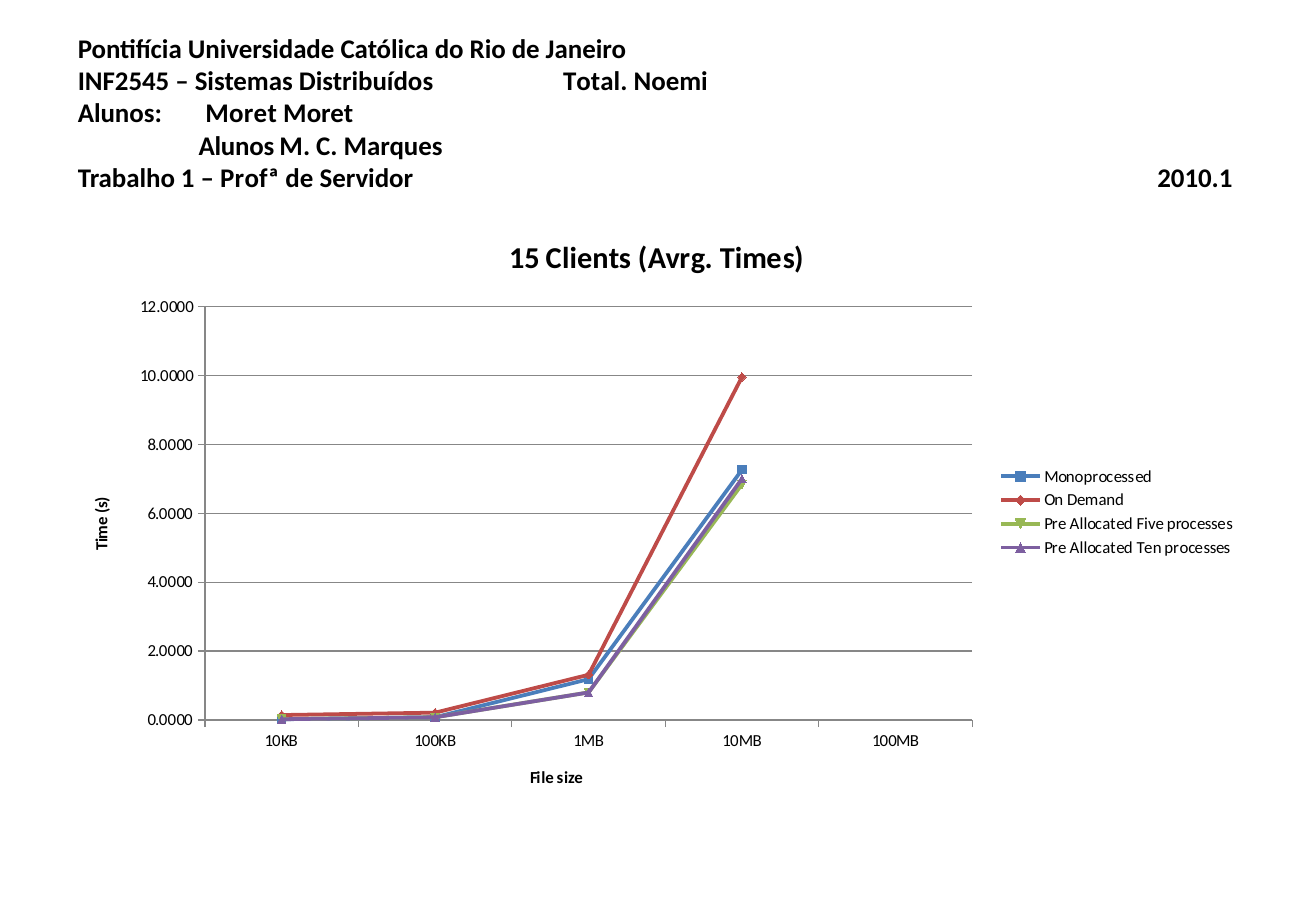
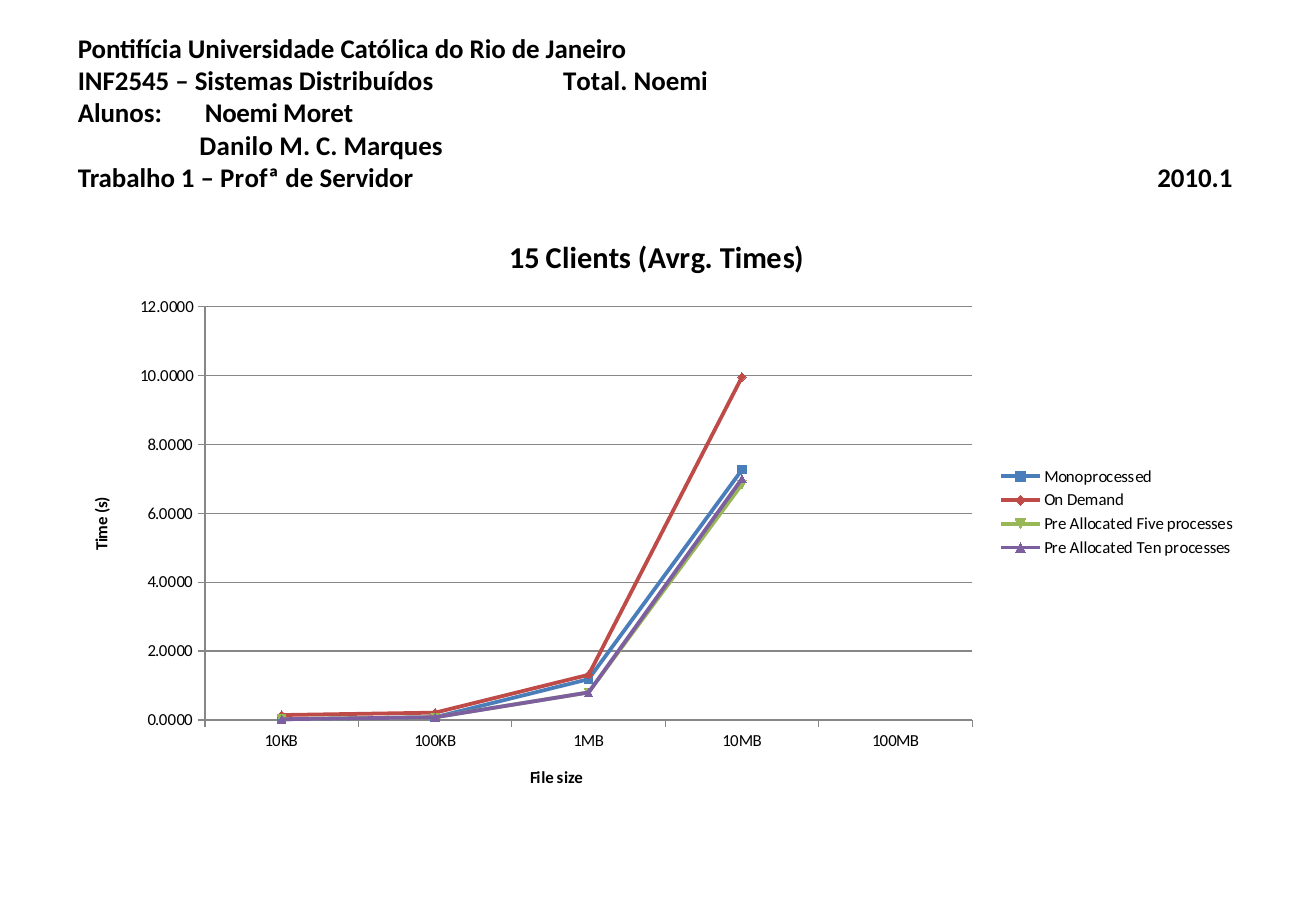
Alunos Moret: Moret -> Noemi (241, 114)
Alunos: Alunos -> Danilo (236, 146)
